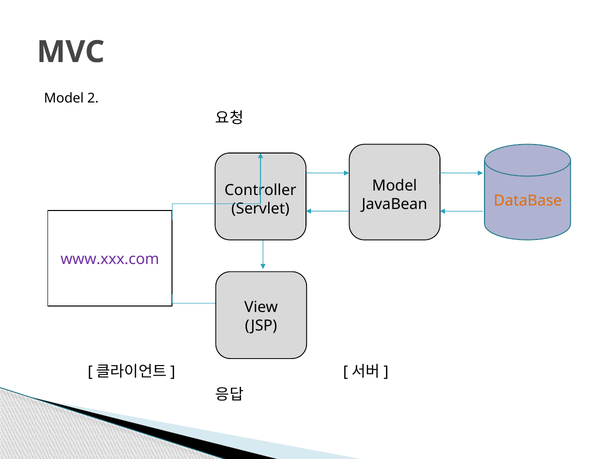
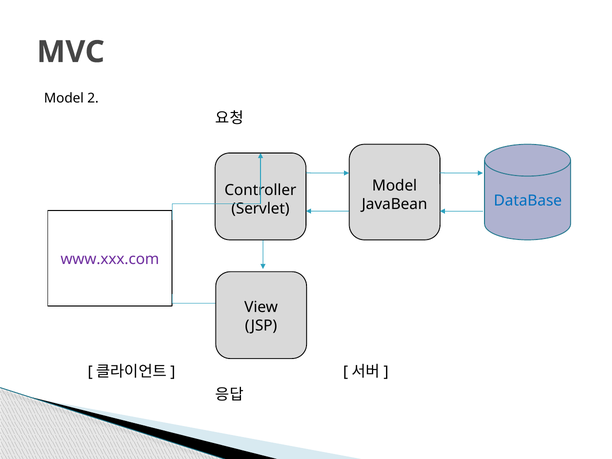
DataBase colour: orange -> blue (528, 201)
